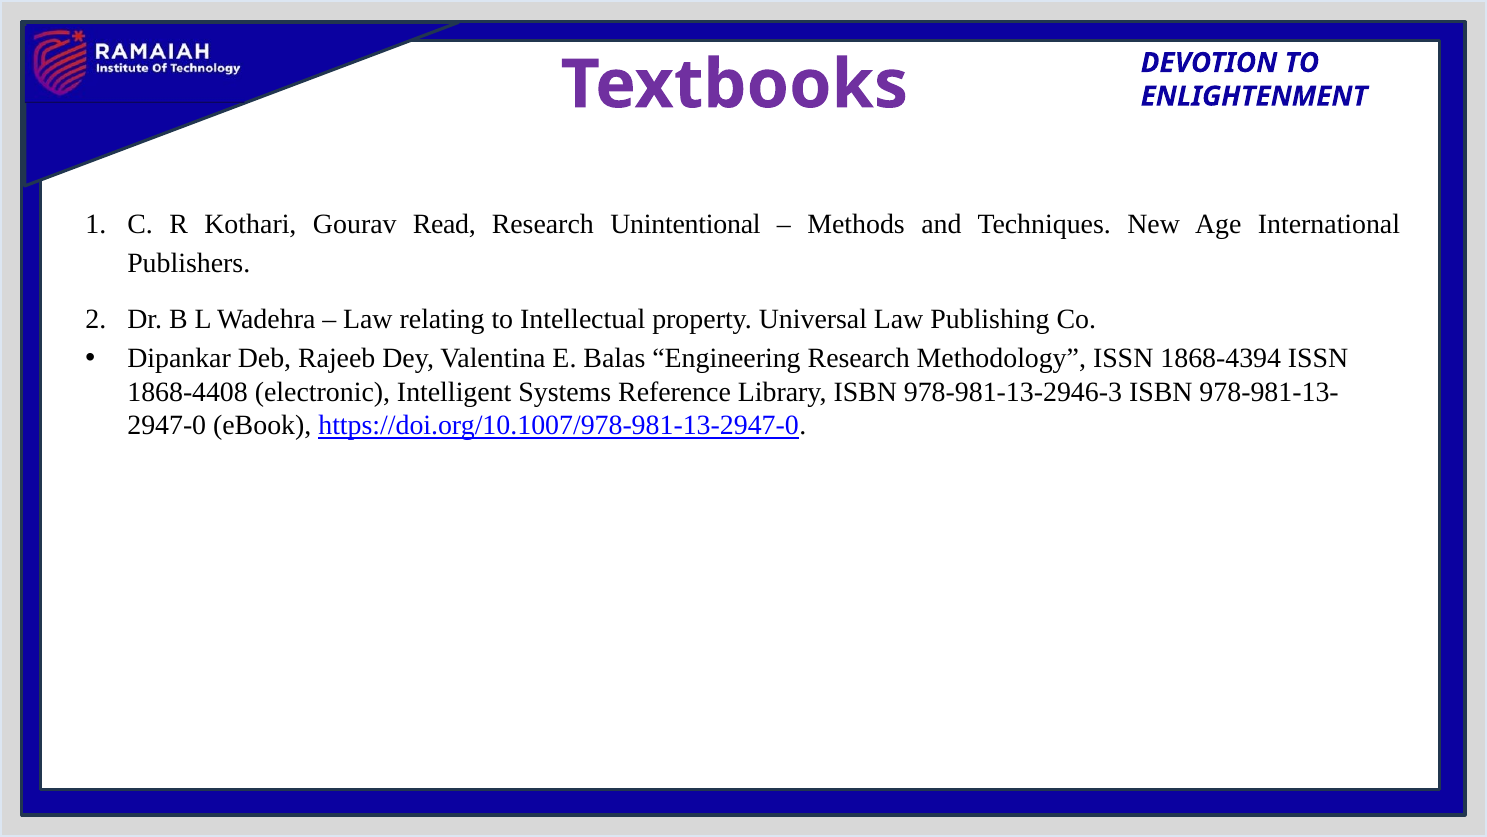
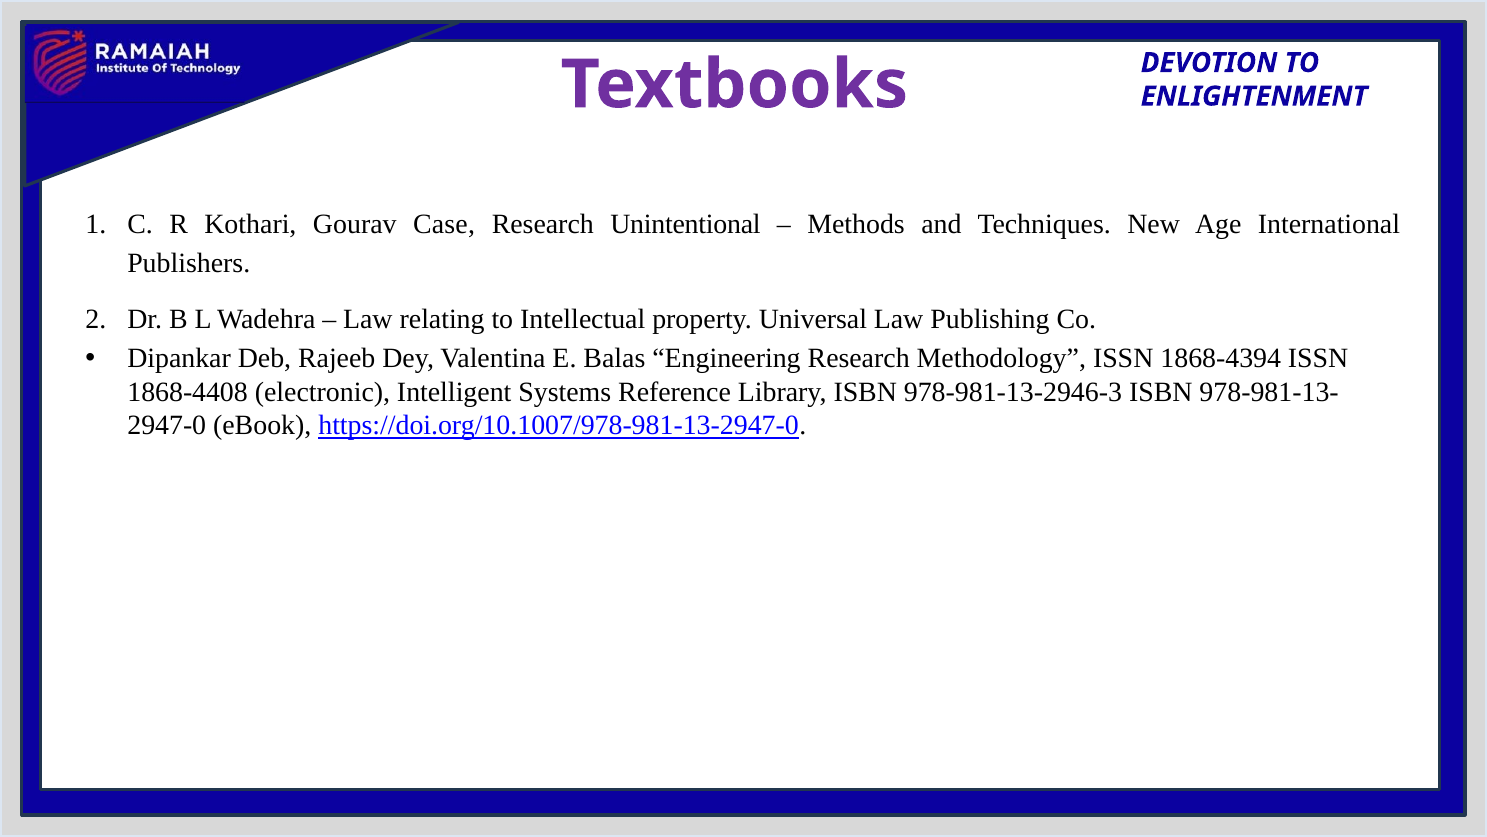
Read: Read -> Case (444, 224)
